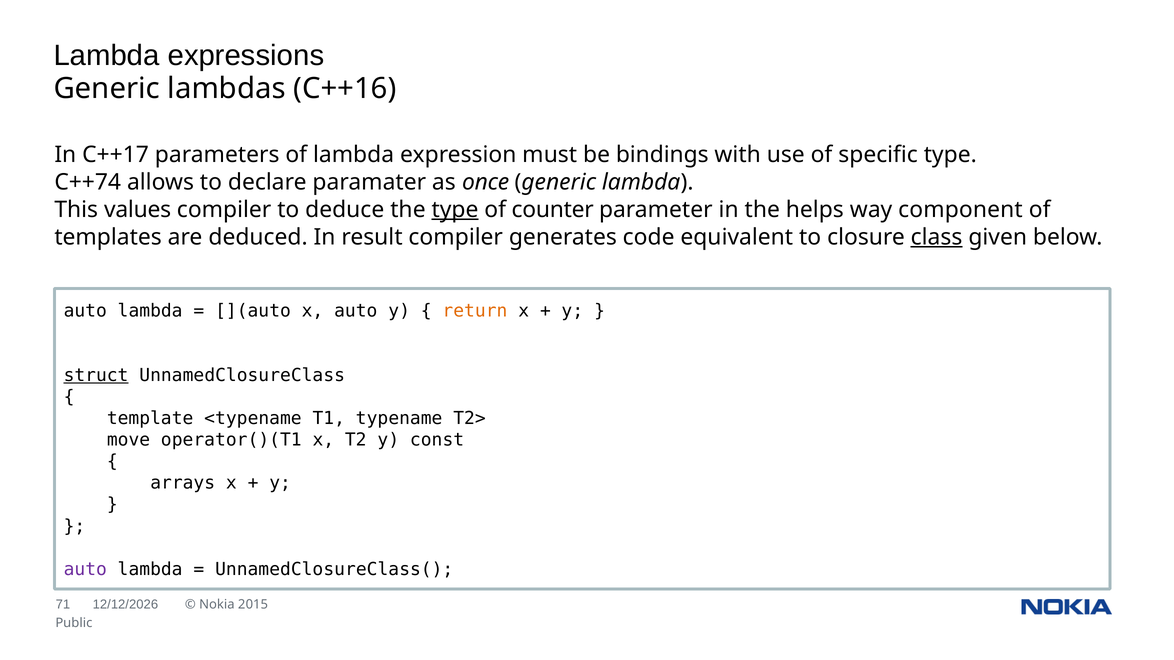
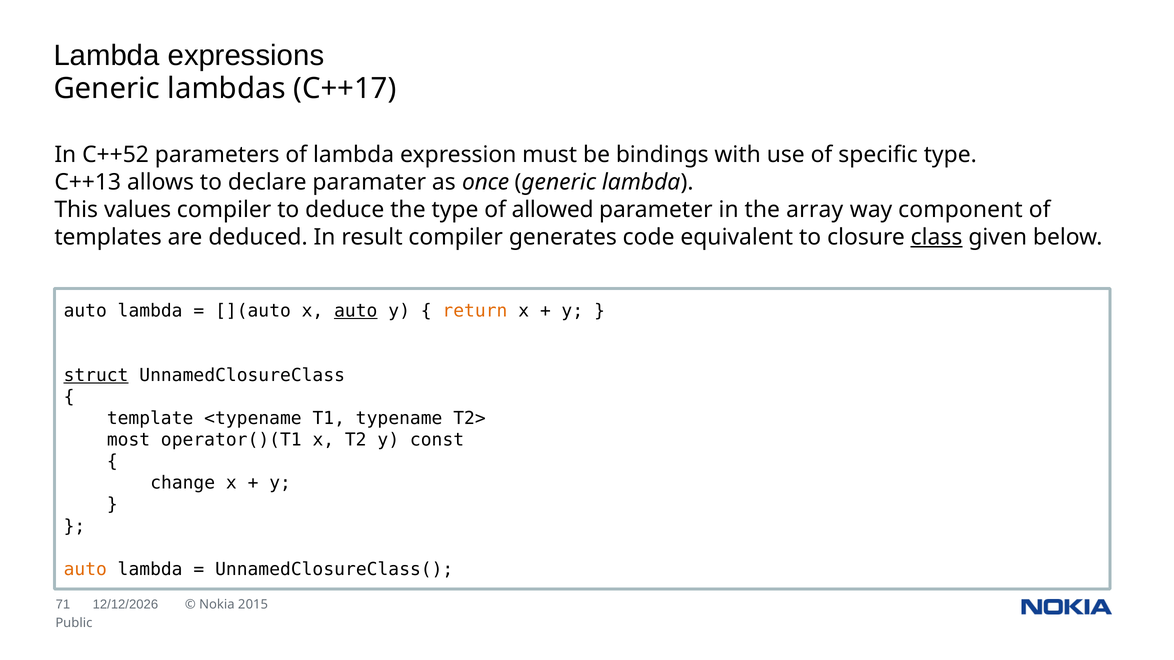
C++16: C++16 -> C++17 (345, 89)
C++17: C++17 -> C++52 (116, 155)
C++74: C++74 -> C++13 (88, 182)
type underline: present -> none (455, 210)
counter: counter -> allowed (553, 210)
helps: helps -> array (815, 210)
auto underline: none -> present (356, 311)
move: move -> most (129, 440)
arrays: arrays -> change (183, 483)
auto colour: purple -> orange (85, 569)
